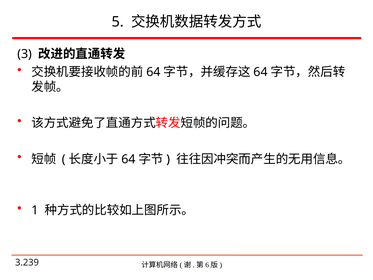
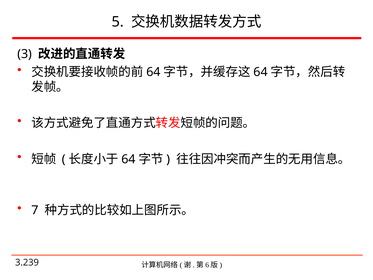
1: 1 -> 7 (35, 210)
